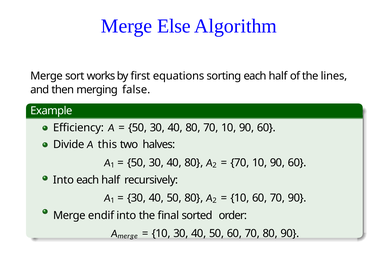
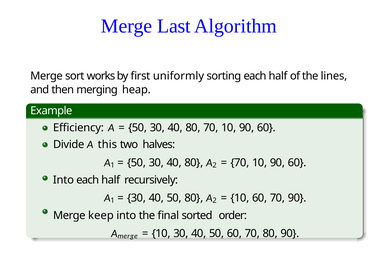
Else: Else -> Last (174, 26)
equations: equations -> uniformly (179, 76)
false: false -> heap (136, 90)
endif: endif -> keep (101, 215)
